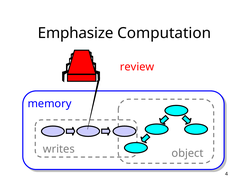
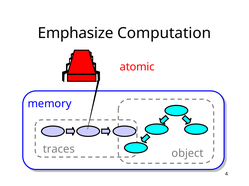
review: review -> atomic (137, 67)
writes: writes -> traces (59, 150)
